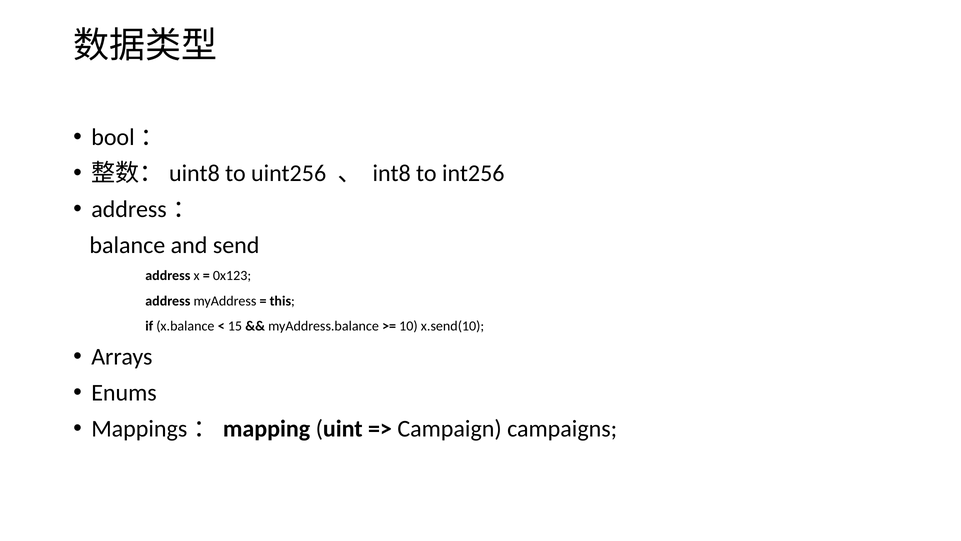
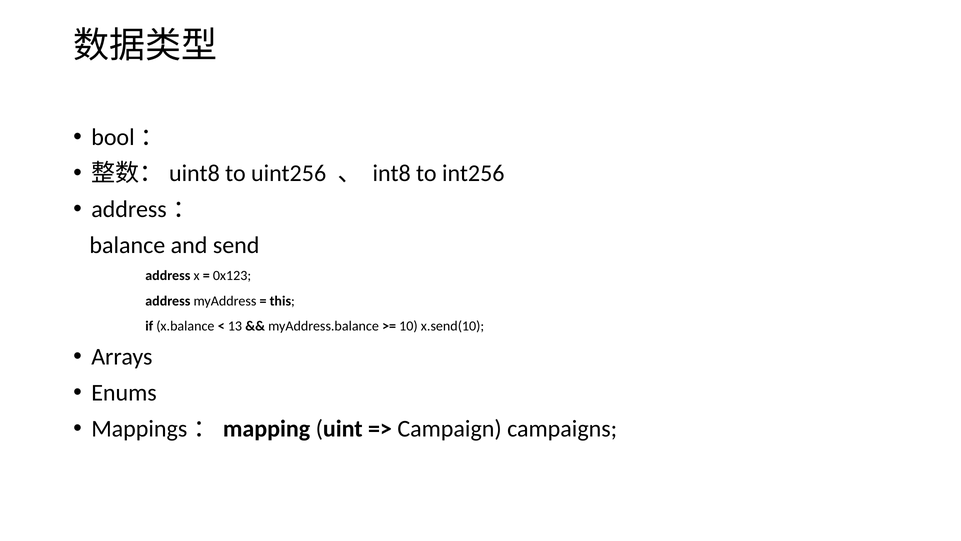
15: 15 -> 13 (235, 326)
